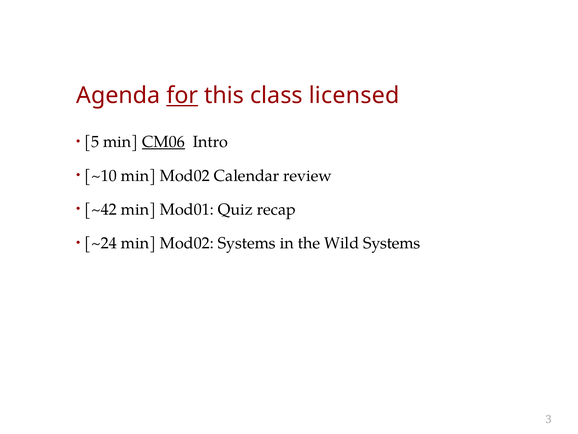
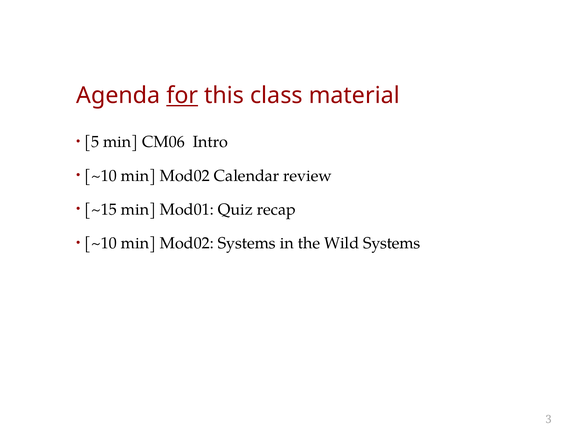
licensed: licensed -> material (354, 96)
CM06 underline: present -> none (163, 142)
~42: ~42 -> ~15 (101, 209)
~24: ~24 -> ~10 (101, 243)
